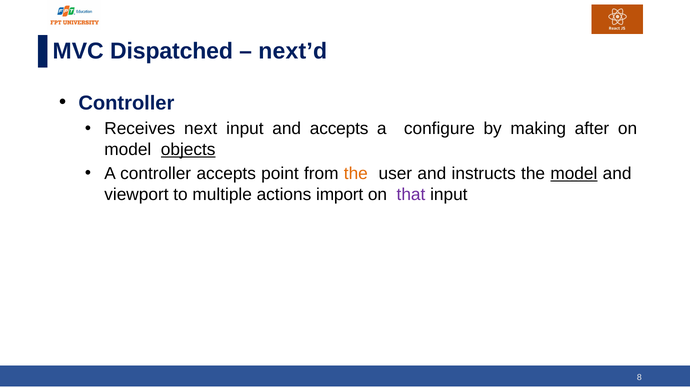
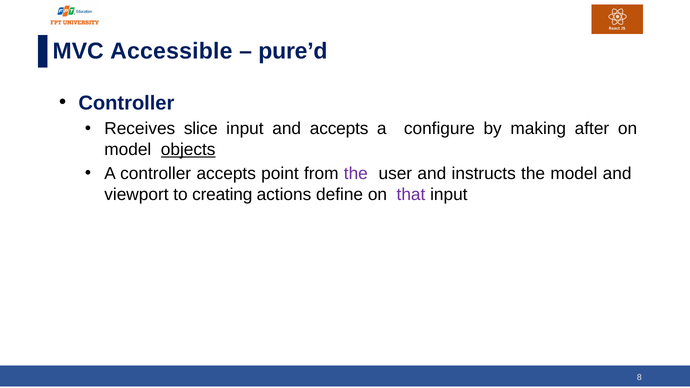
Dispatched: Dispatched -> Accessible (171, 51)
next’d: next’d -> pure’d (293, 51)
next: next -> slice (201, 129)
the colour: orange -> purple (356, 174)
model underline: present -> none (574, 174)
multiple: multiple -> creating (222, 194)
import: import -> define (340, 194)
